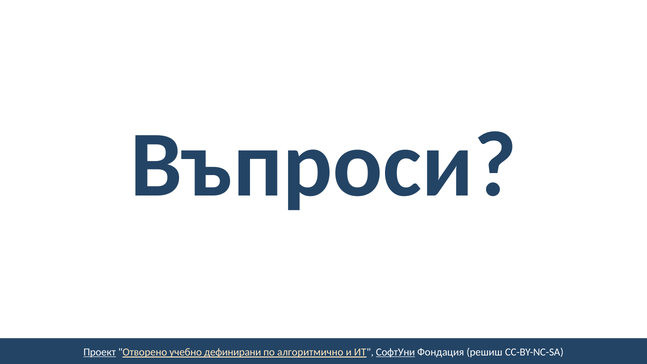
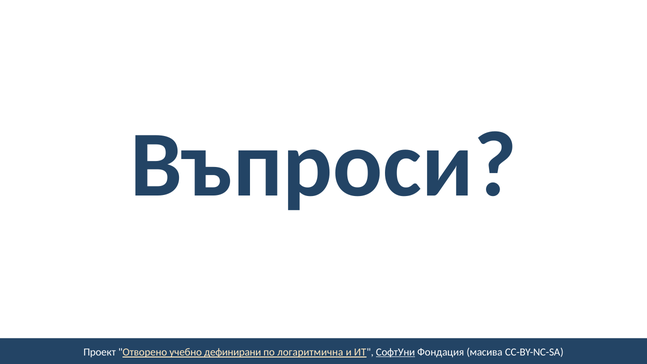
Проект underline: present -> none (100, 352)
алгоритмично: алгоритмично -> логаритмична (310, 352)
решиш: решиш -> масива (484, 352)
